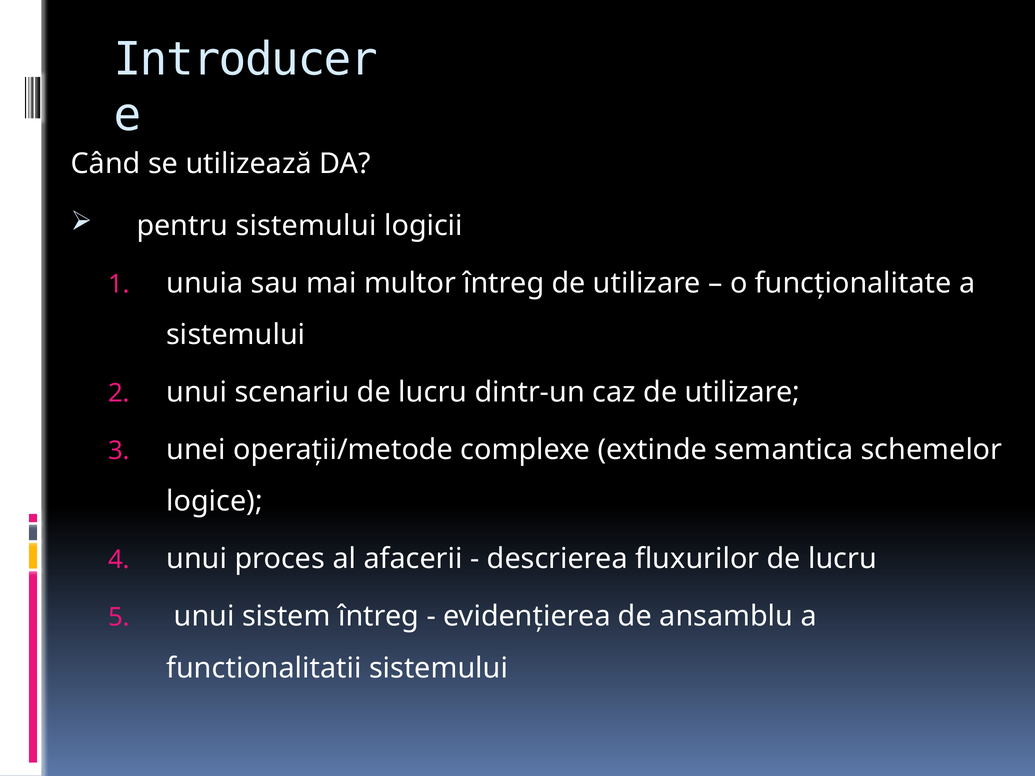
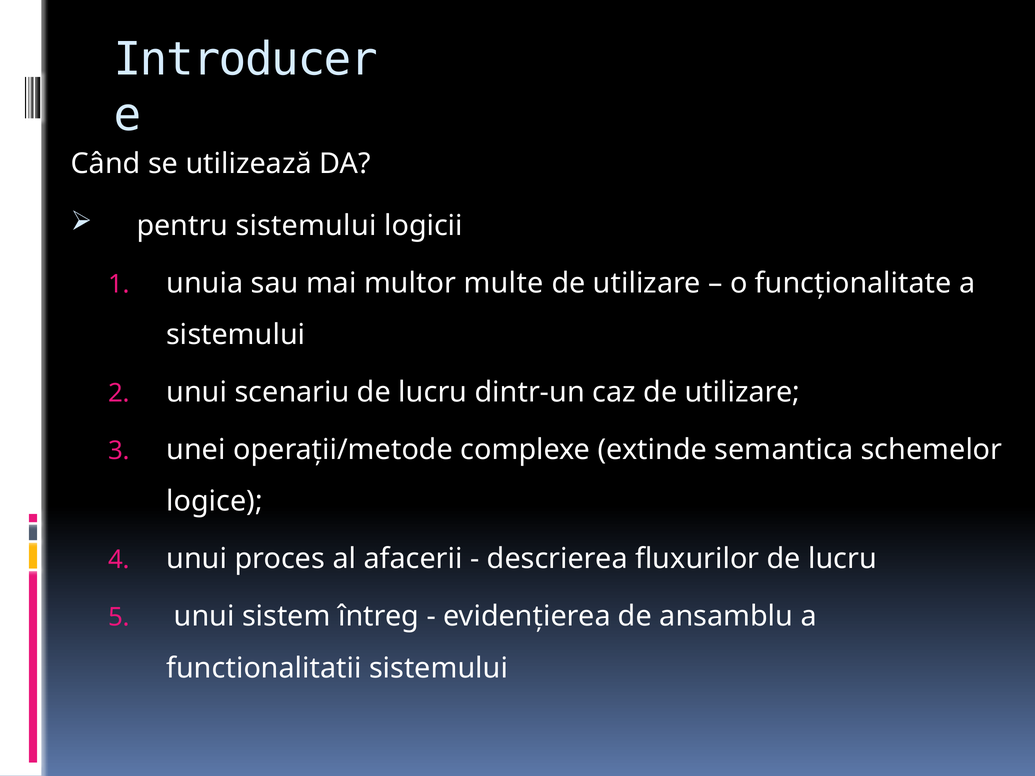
multor întreg: întreg -> multe (504, 283)
